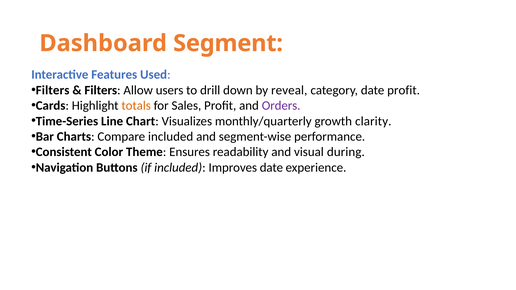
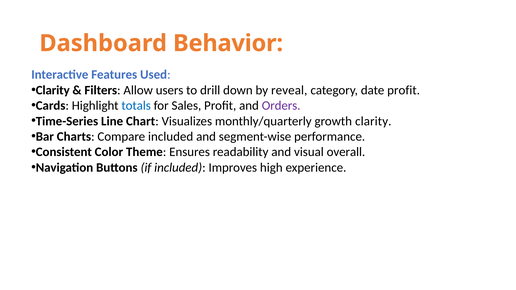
Segment: Segment -> Behavior (228, 43)
Filters: Filters -> Clarity (53, 90)
totals colour: orange -> blue (136, 106)
during: during -> overall (346, 152)
Improves date: date -> high (271, 168)
